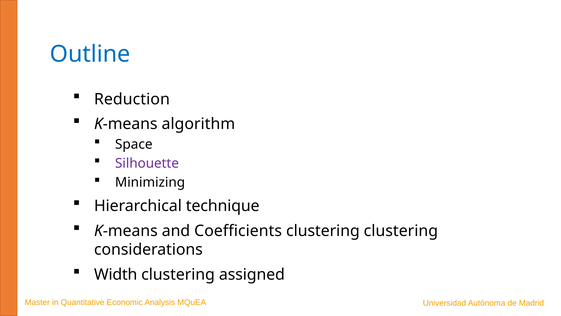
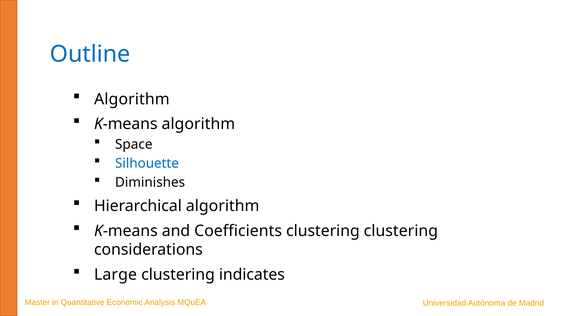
Reduction: Reduction -> Algorithm (132, 99)
Silhouette colour: purple -> blue (147, 163)
Minimizing: Minimizing -> Diminishes (150, 182)
Hierarchical technique: technique -> algorithm (223, 206)
Width: Width -> Large (115, 274)
assigned: assigned -> indicates (252, 274)
